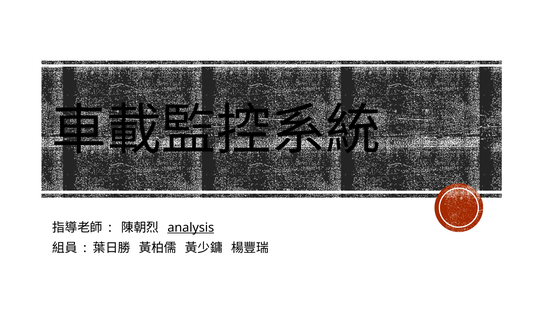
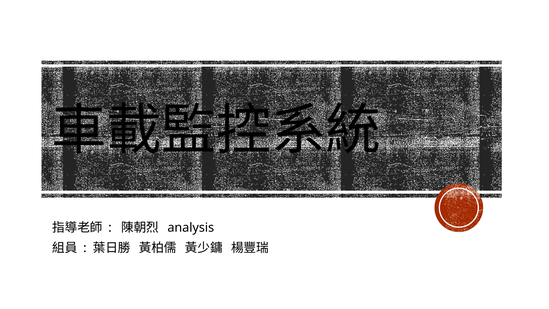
analysis underline: present -> none (191, 227)
